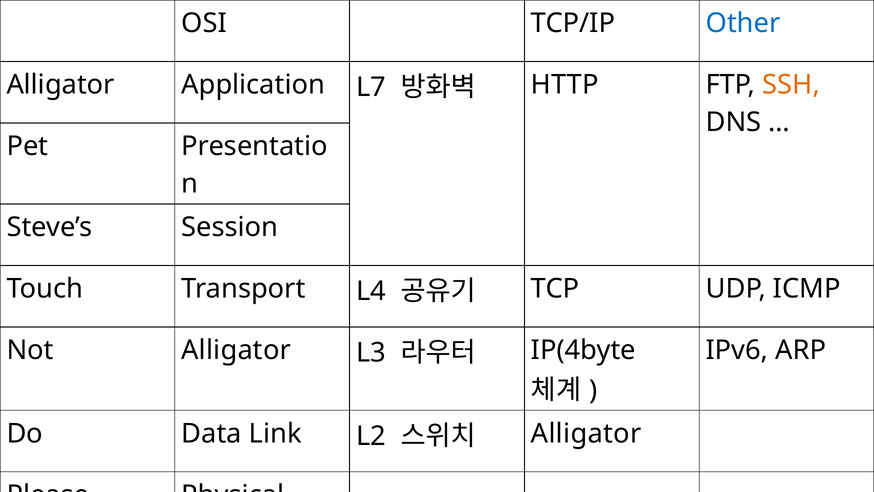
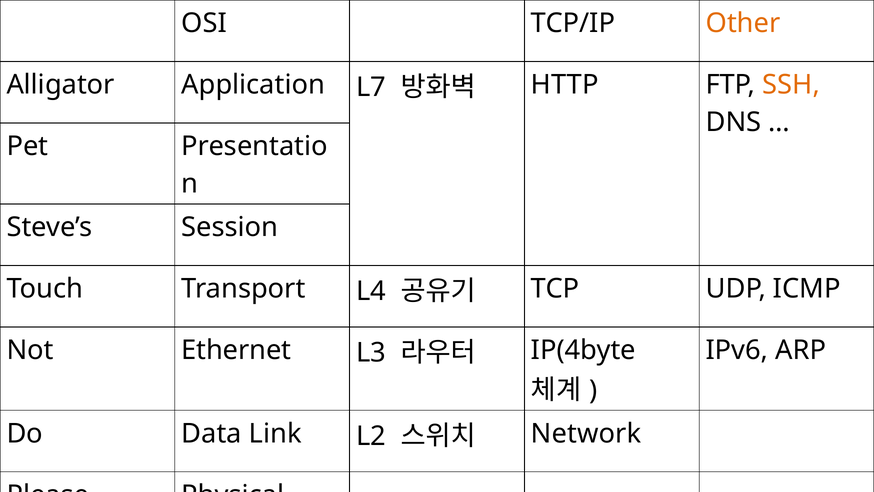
Other colour: blue -> orange (743, 23)
Not Alligator: Alligator -> Ethernet (236, 350)
Alligator: Alligator -> Network (586, 433)
